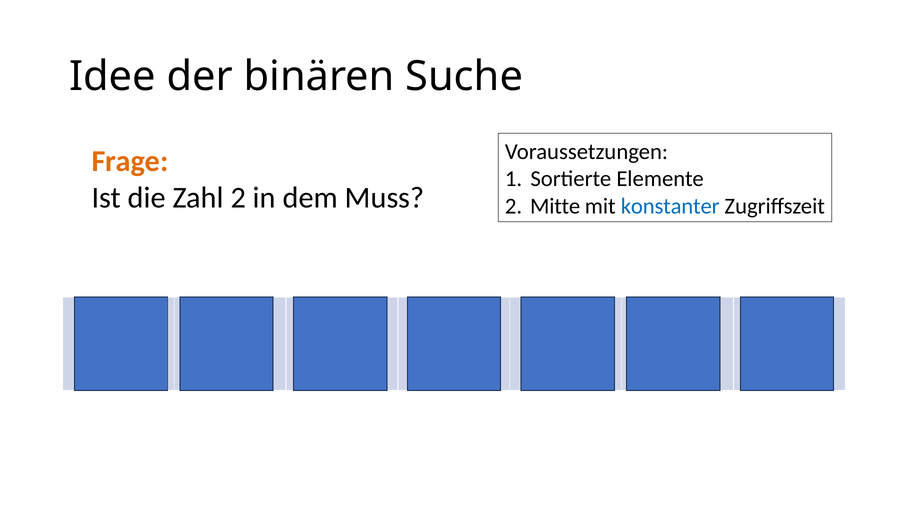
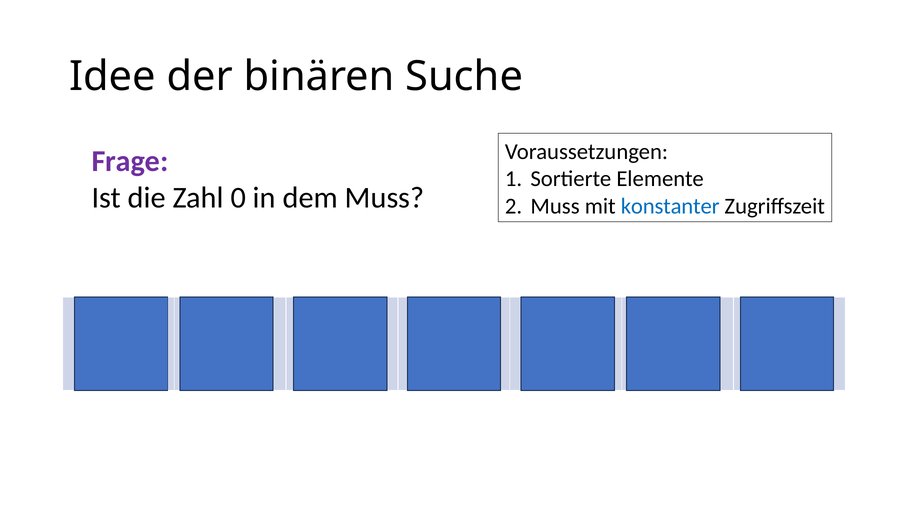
Frage colour: orange -> purple (130, 161)
Zahl 2: 2 -> 0 (238, 198)
2 Mitte: Mitte -> Muss (555, 206)
